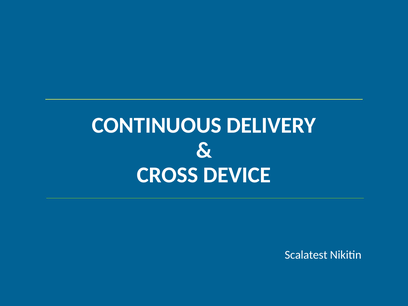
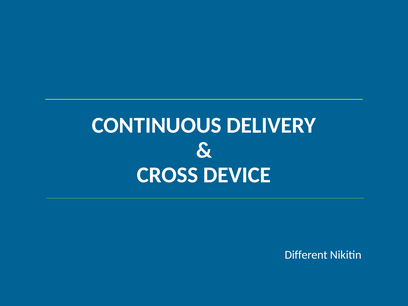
Scalatest: Scalatest -> Different (306, 255)
